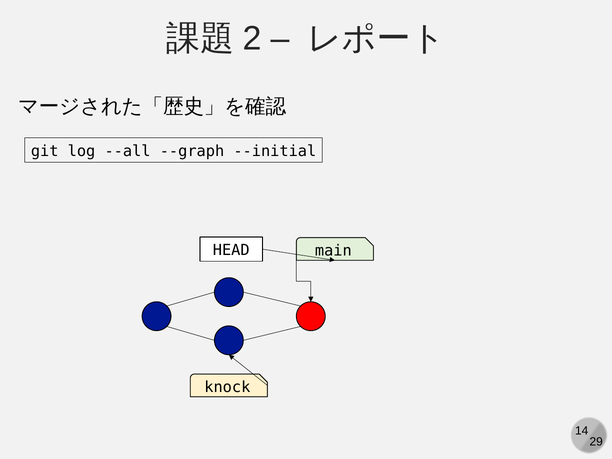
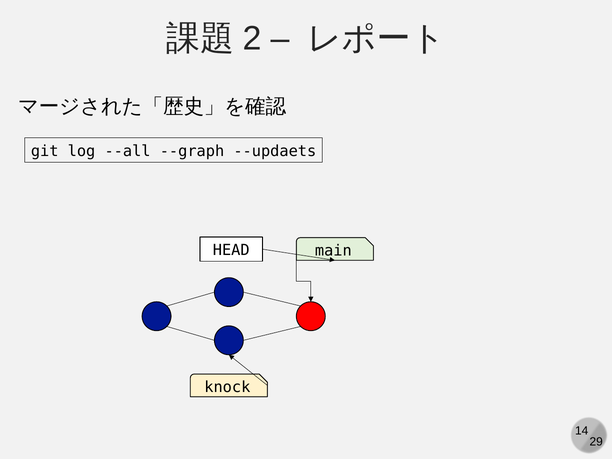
--initial: --initial -> --updaets (275, 151)
